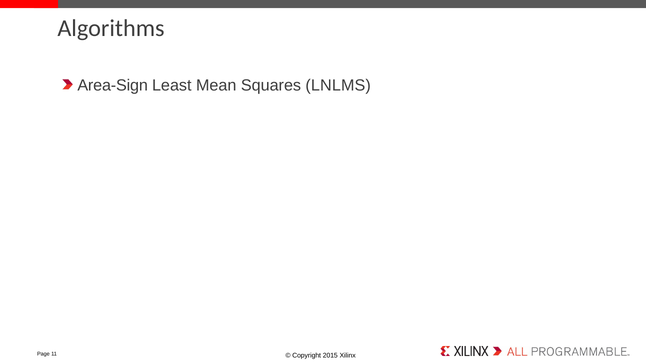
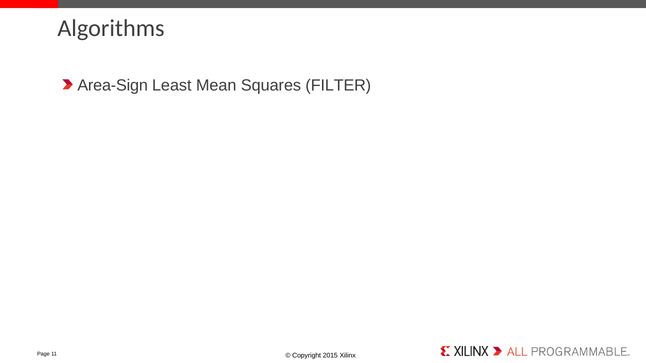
LNLMS: LNLMS -> FILTER (338, 85)
